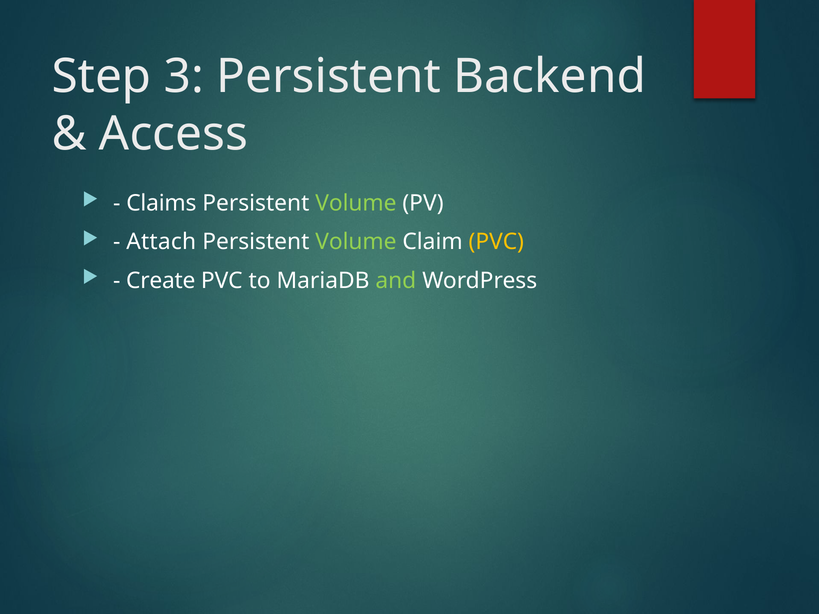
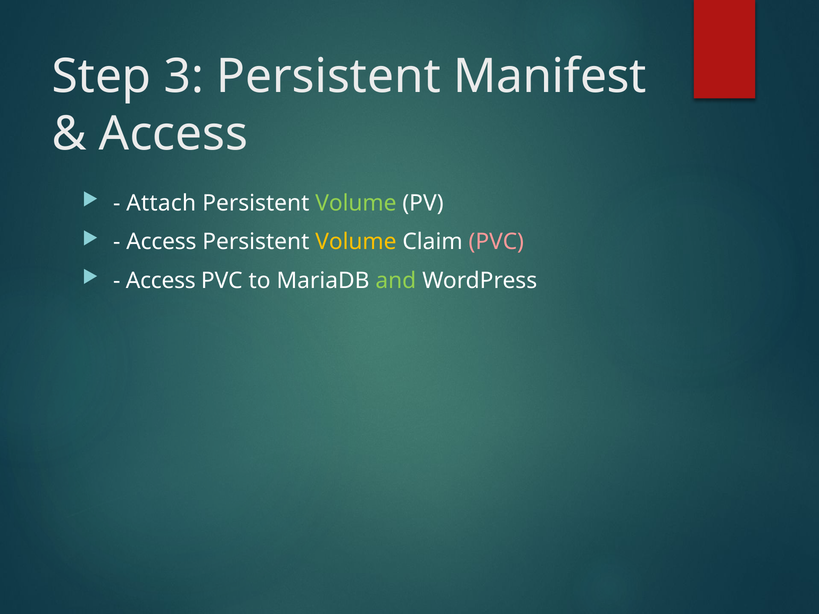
Backend: Backend -> Manifest (550, 77)
Claims: Claims -> Attach (161, 203)
Attach: Attach -> Access (161, 242)
Volume colour: light green -> yellow (356, 242)
PVC colour: yellow -> pink (496, 242)
Create: Create -> Access (161, 281)
